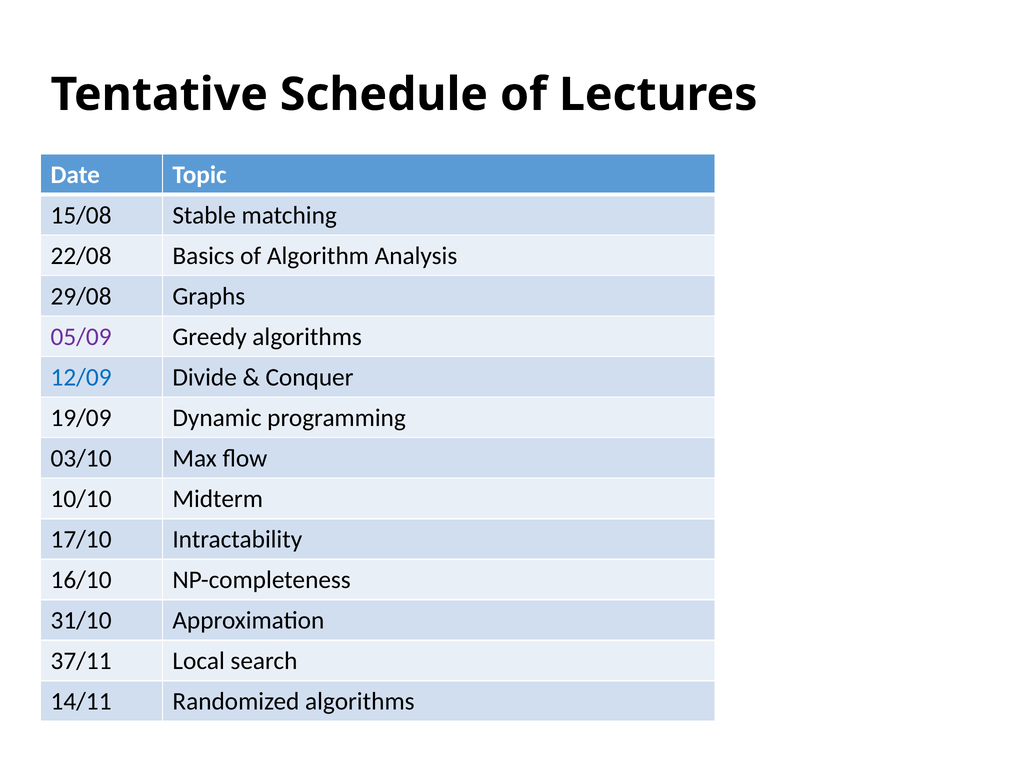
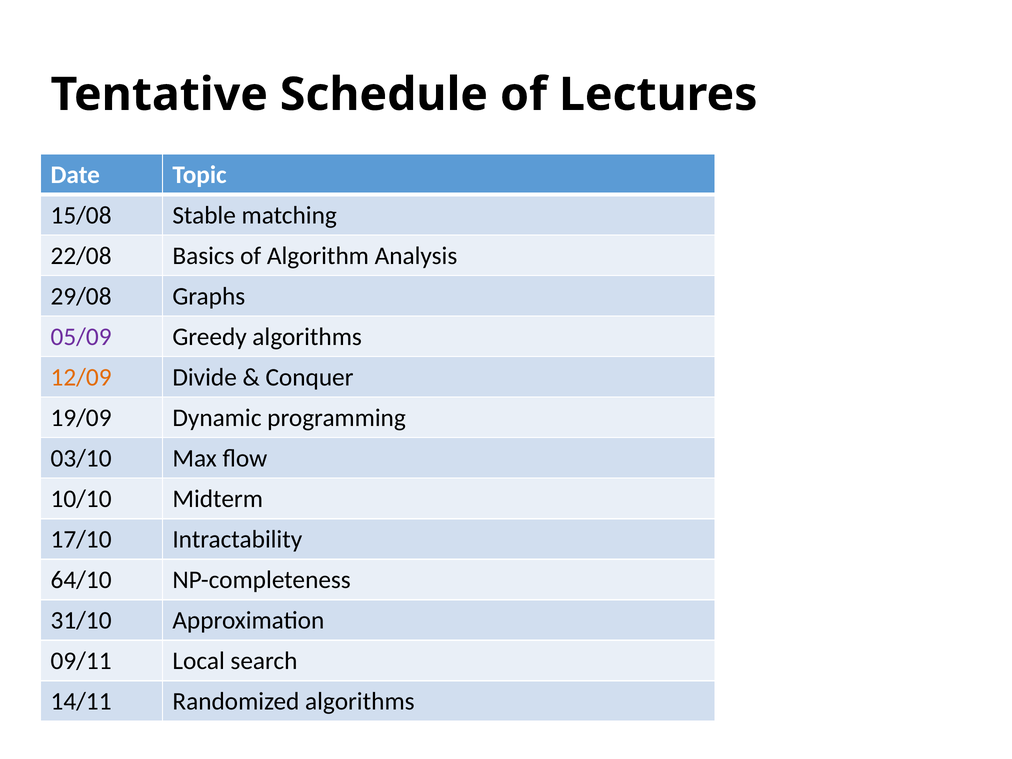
12/09 colour: blue -> orange (81, 377)
16/10: 16/10 -> 64/10 (81, 580)
37/11: 37/11 -> 09/11 (81, 661)
